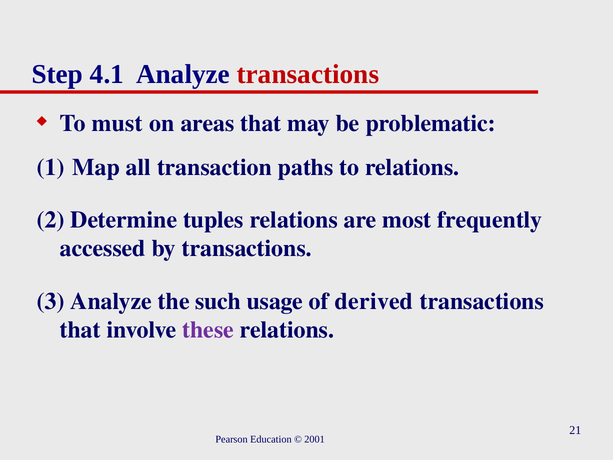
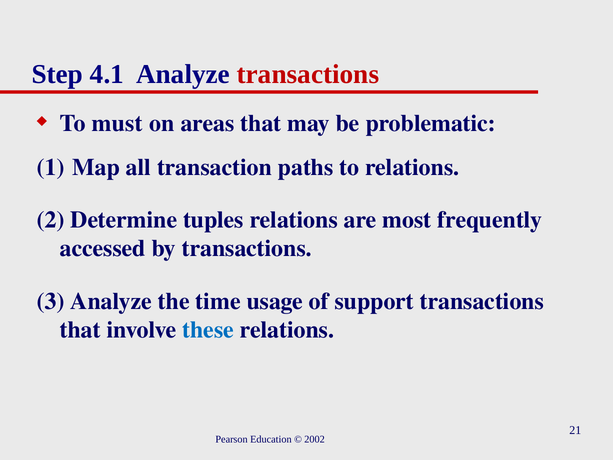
such: such -> time (218, 301)
derived: derived -> support (374, 301)
these colour: purple -> blue (208, 330)
2001: 2001 -> 2002 (315, 439)
